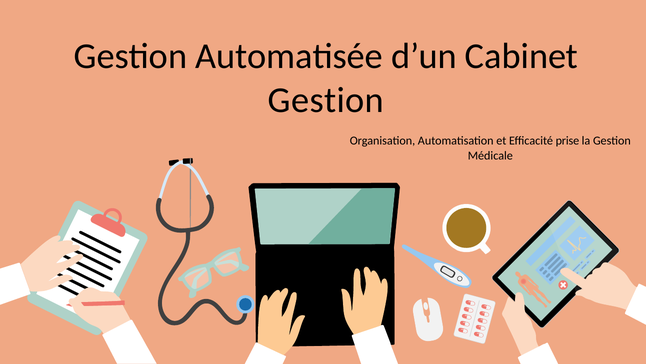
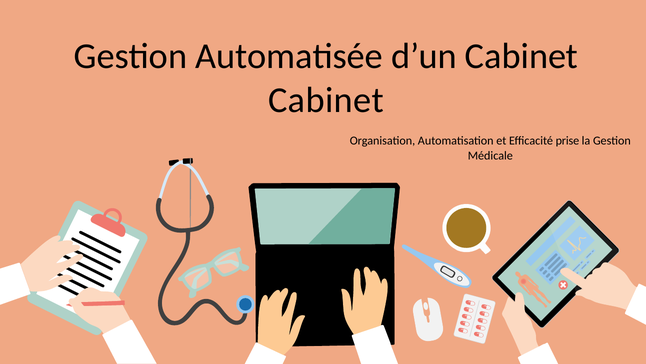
Gestion: Gestion -> Cabinet (326, 100)
